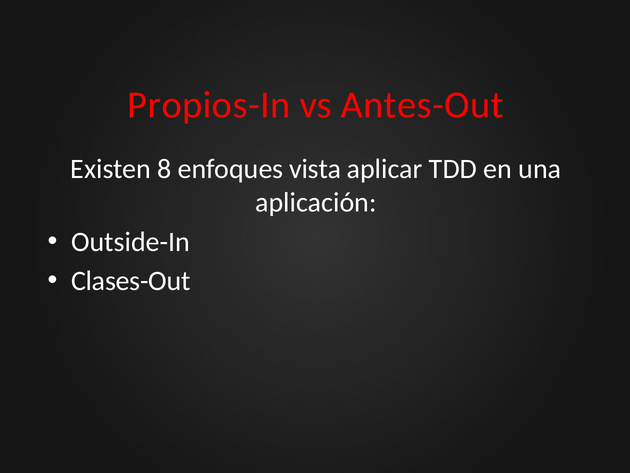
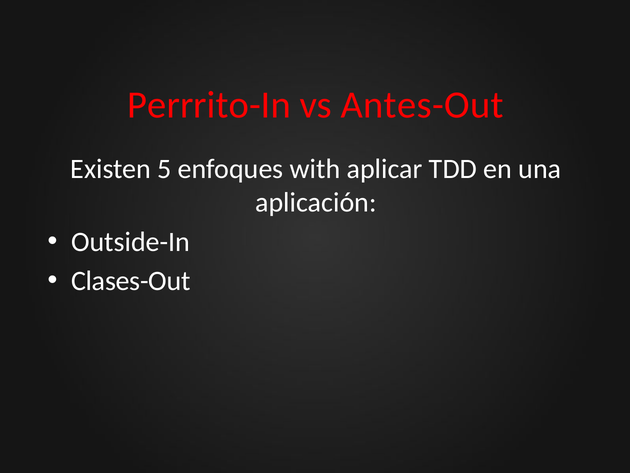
Propios-In: Propios-In -> Perrrito-In (209, 105)
8: 8 -> 5 (164, 169)
vista: vista -> with (315, 169)
